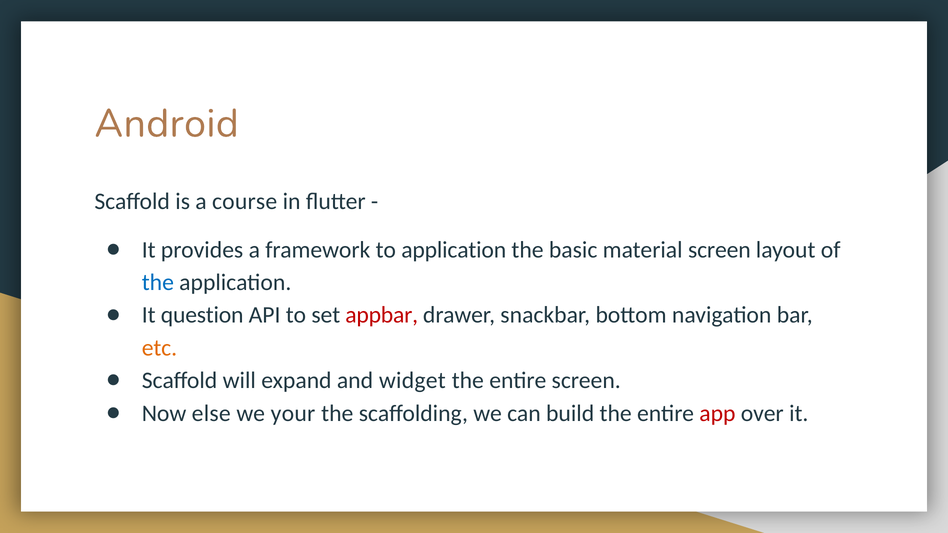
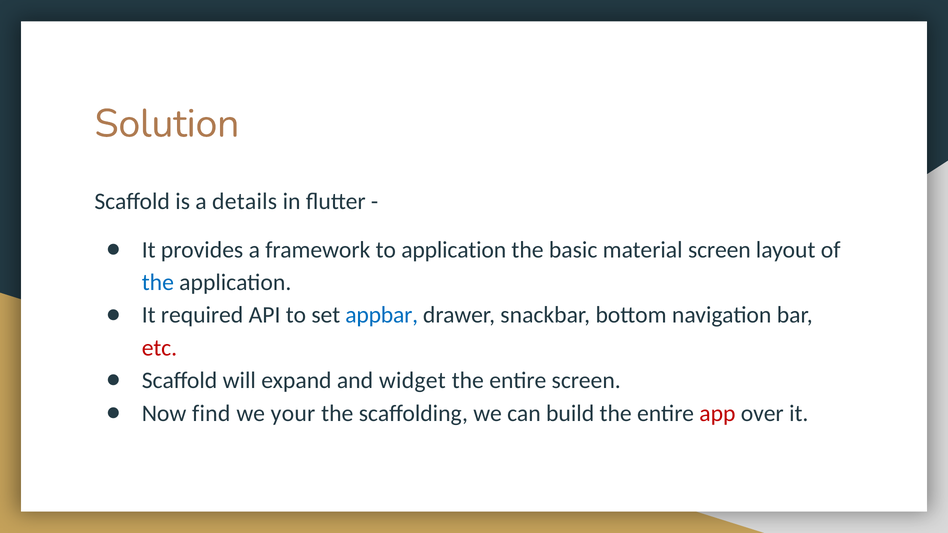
Android: Android -> Solution (167, 124)
course: course -> details (245, 201)
question: question -> required (202, 315)
appbar colour: red -> blue (382, 315)
etc colour: orange -> red (159, 348)
else: else -> find (211, 413)
